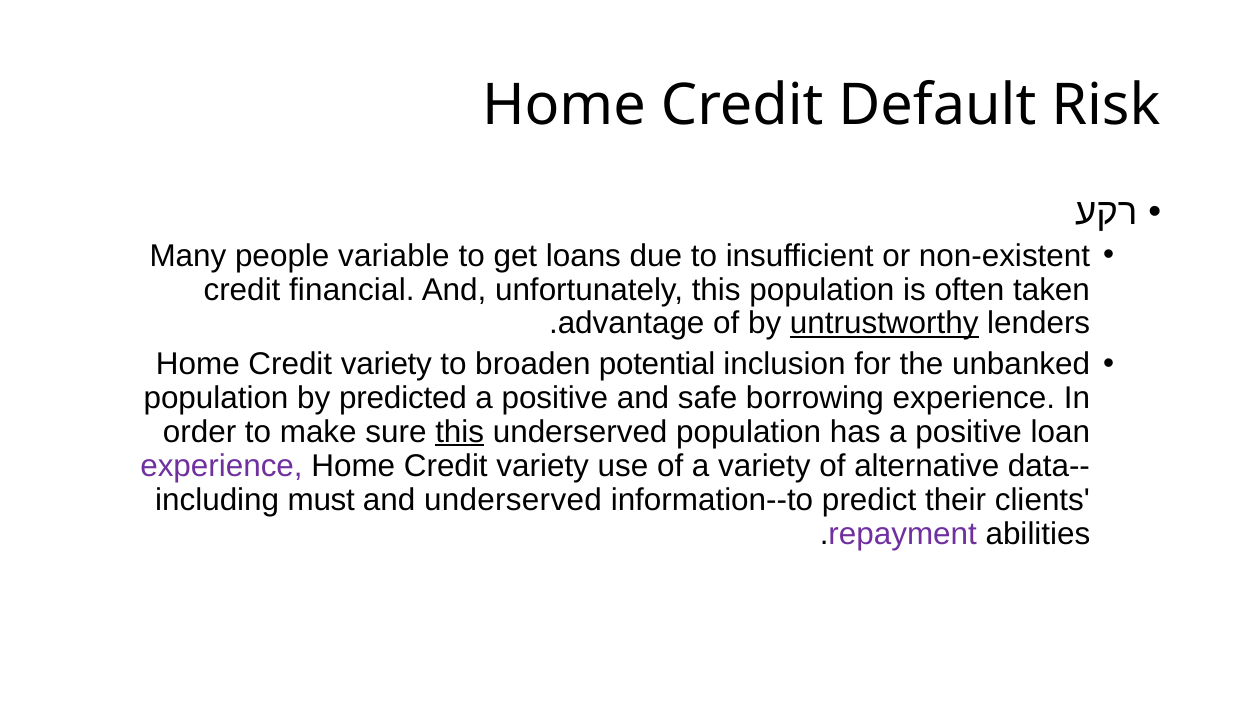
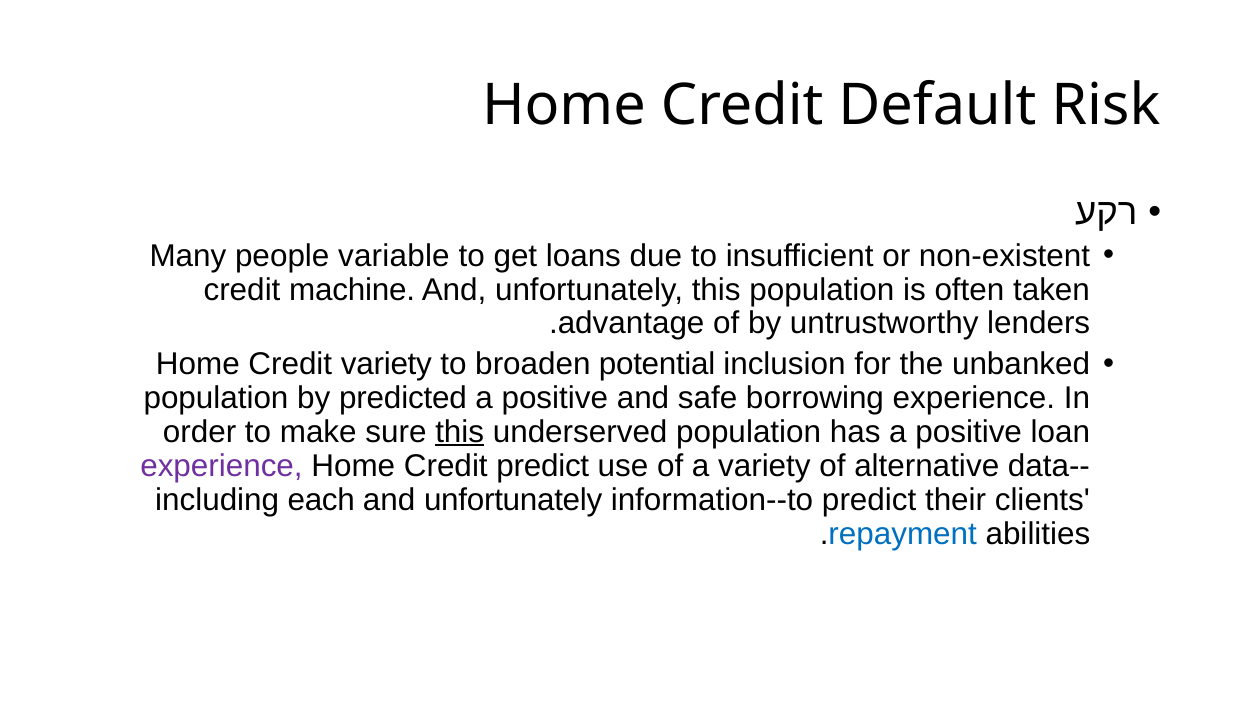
financial: financial -> machine (352, 290)
untrustworthy underline: present -> none (884, 324)
variety: variety -> predict (543, 466)
must: must -> each (321, 500)
underserved: underserved -> unfortunately (513, 500)
repayment colour: purple -> blue (903, 534)
